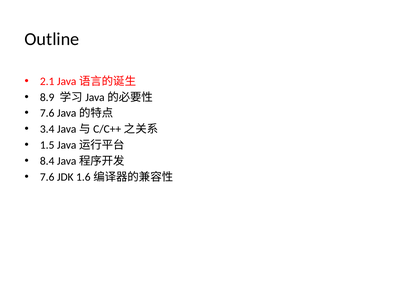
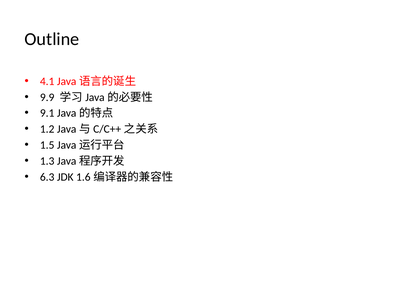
2.1: 2.1 -> 4.1 (47, 81)
8.9: 8.9 -> 9.9 (47, 97)
7.6: 7.6 -> 9.1 (47, 113)
3.4: 3.4 -> 1.2 (47, 129)
8.4: 8.4 -> 1.3 (47, 161)
7.6: 7.6 -> 6.3 (47, 177)
